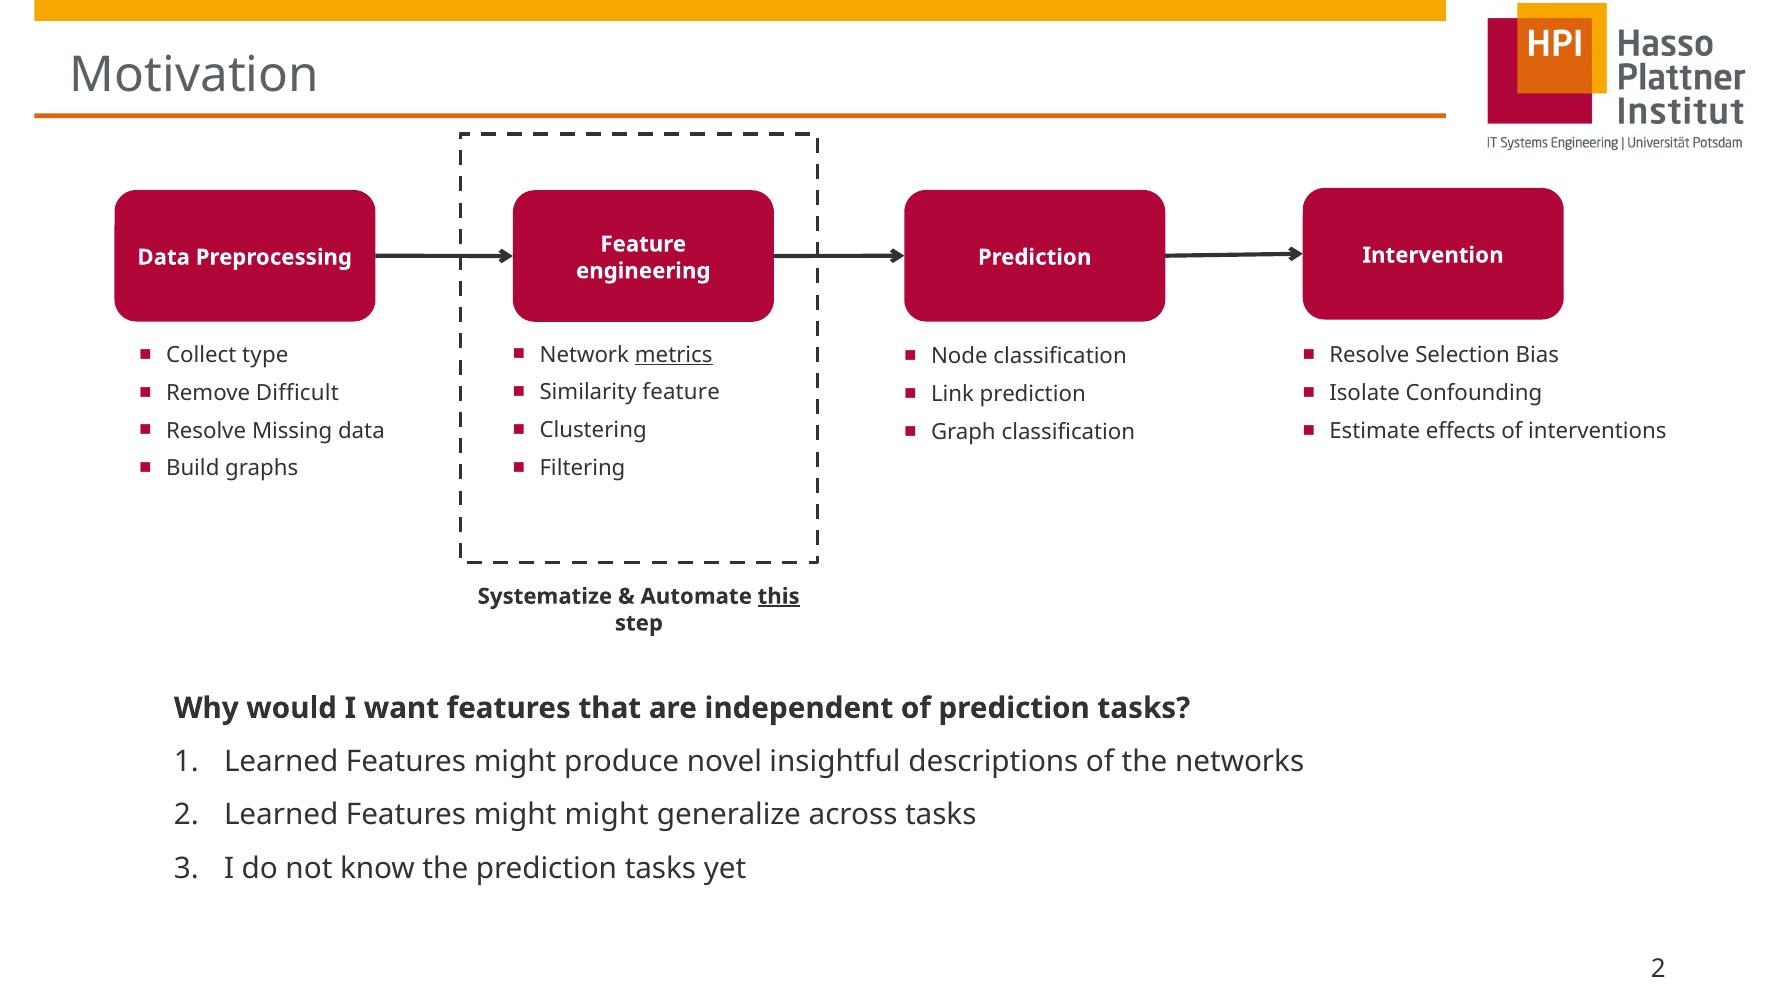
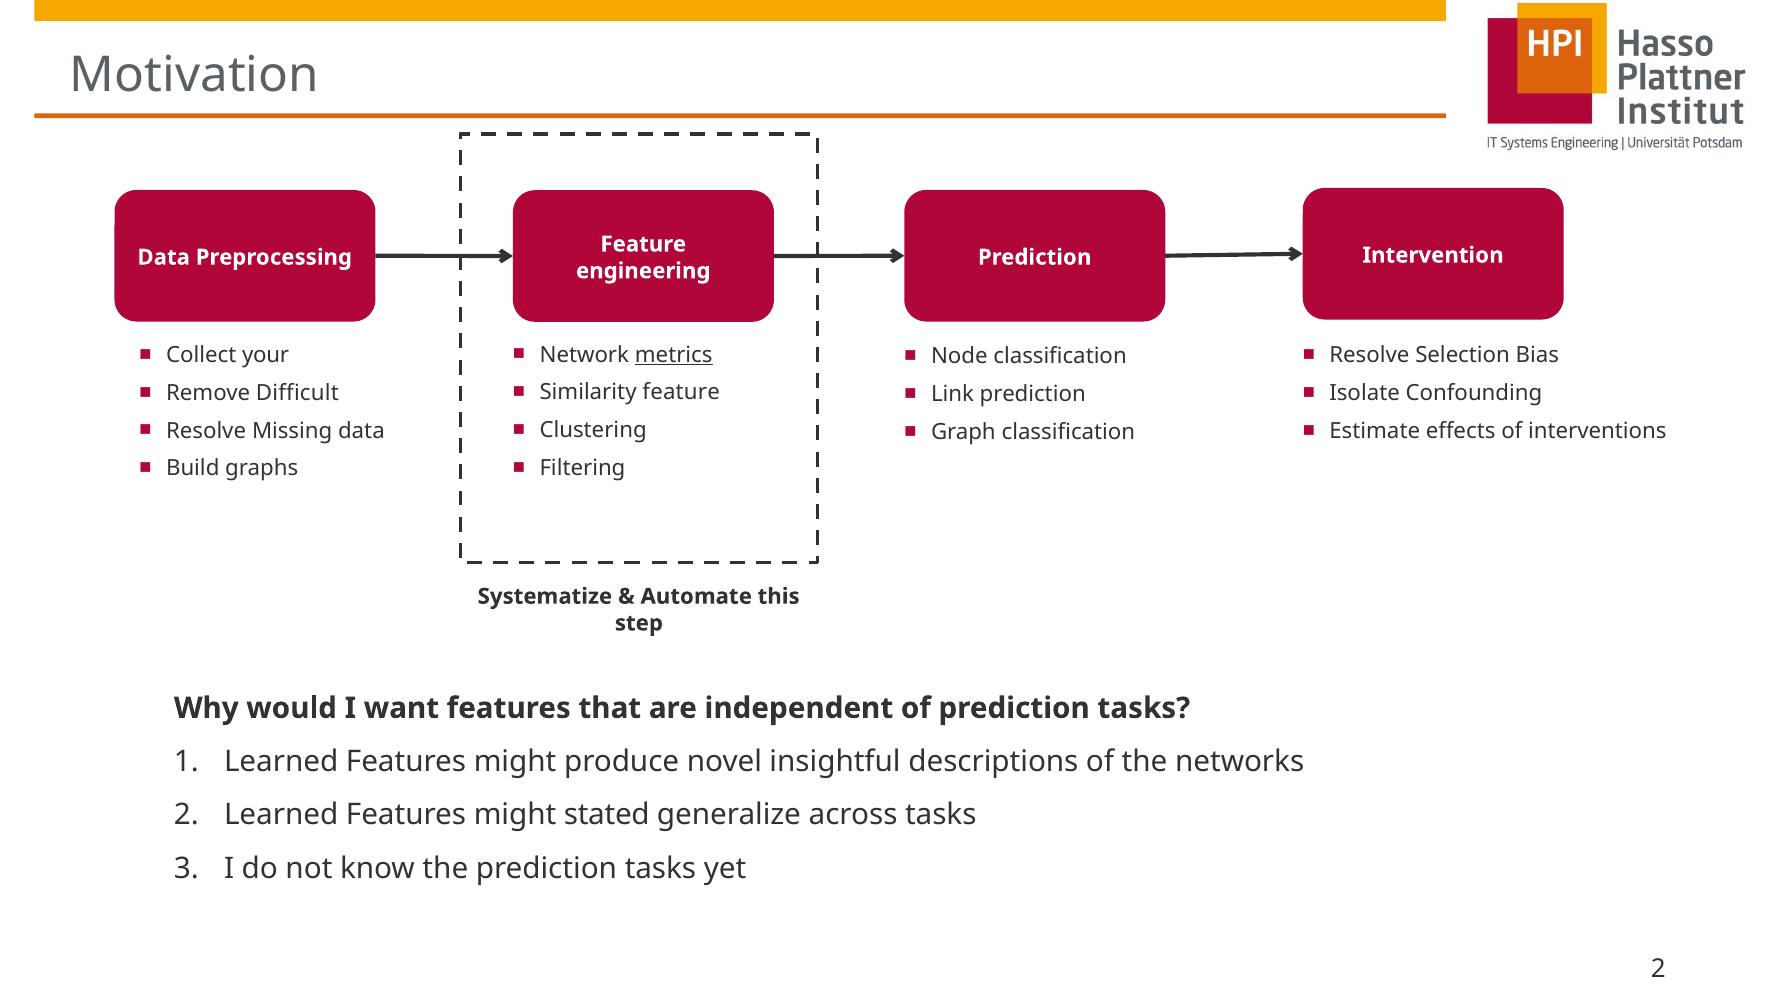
type: type -> your (266, 355)
this underline: present -> none (779, 596)
might might: might -> stated (607, 815)
